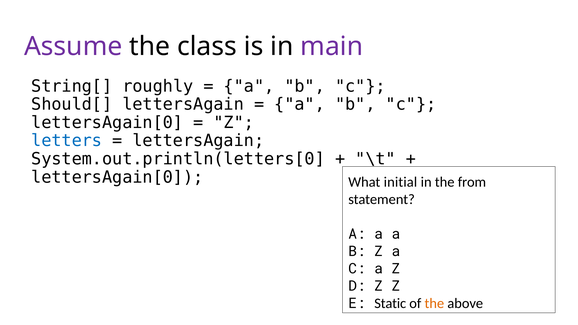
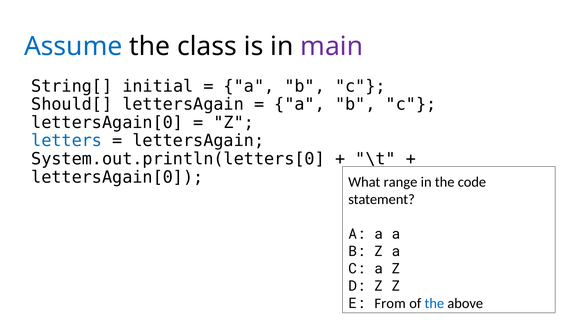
Assume colour: purple -> blue (73, 47)
roughly: roughly -> initial (158, 86)
initial: initial -> range (401, 182)
from: from -> code (472, 182)
Static: Static -> From (390, 304)
the colour: orange -> blue (434, 304)
